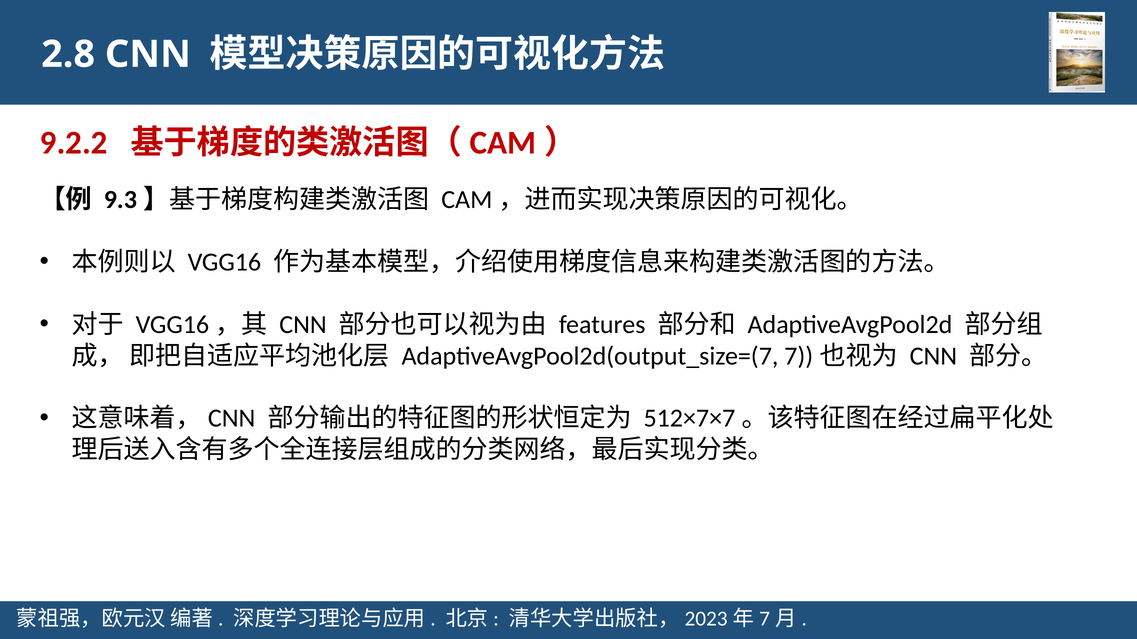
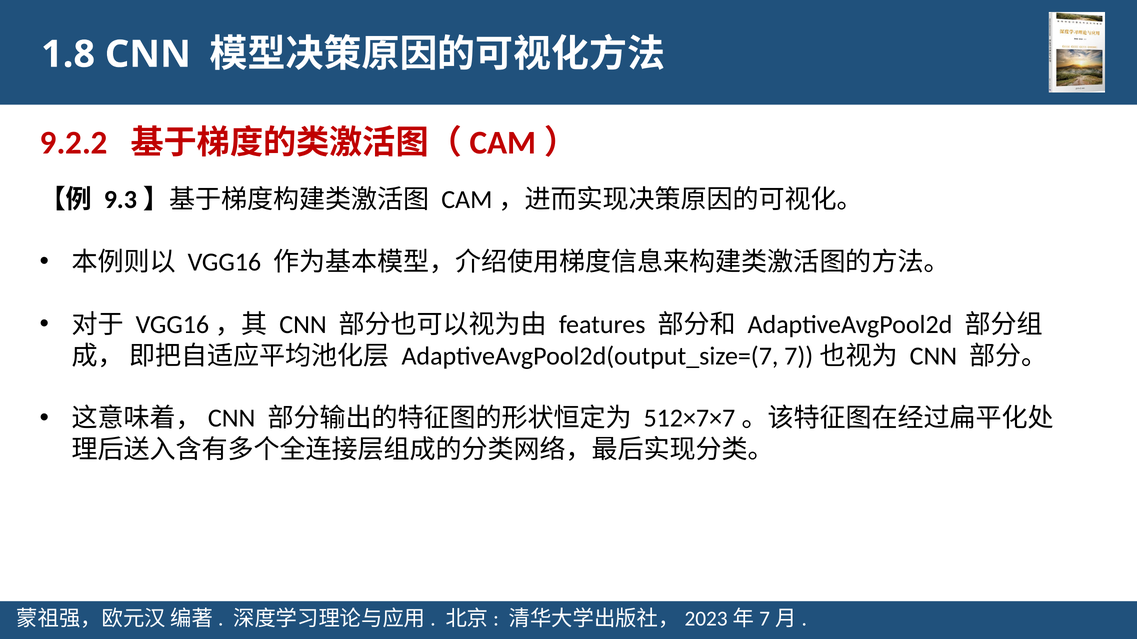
2.8: 2.8 -> 1.8 (68, 54)
